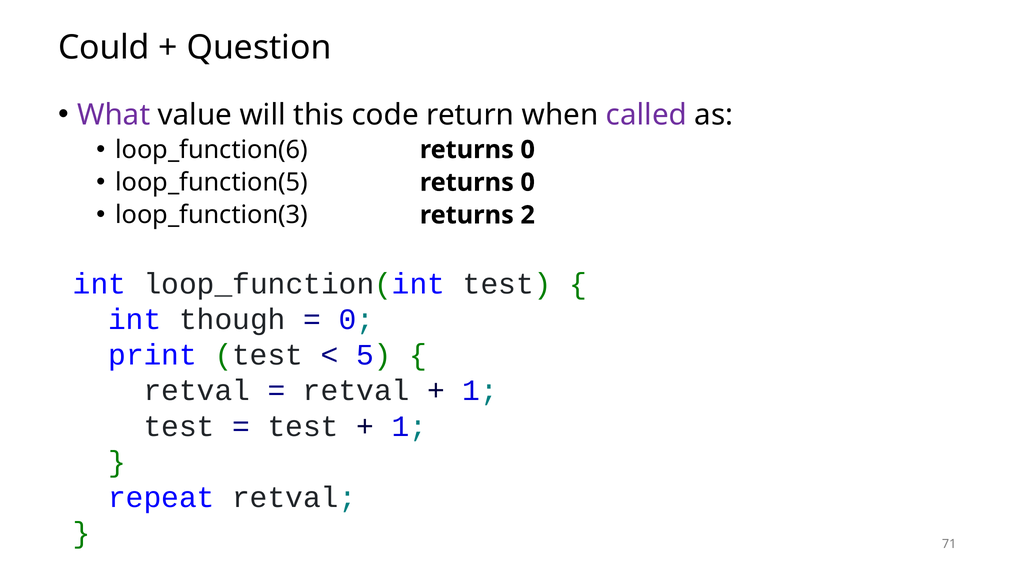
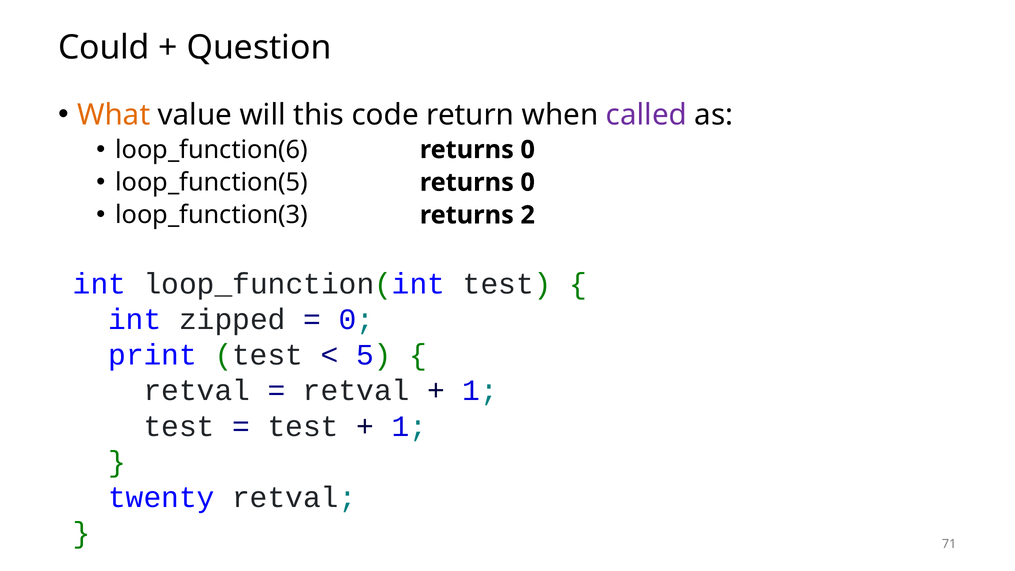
What colour: purple -> orange (114, 115)
though: though -> zipped (232, 320)
repeat: repeat -> twenty (161, 497)
